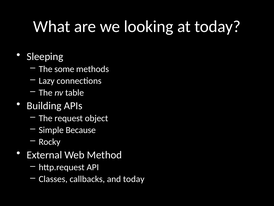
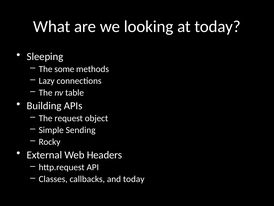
Because: Because -> Sending (81, 130)
Method: Method -> Headers (104, 155)
